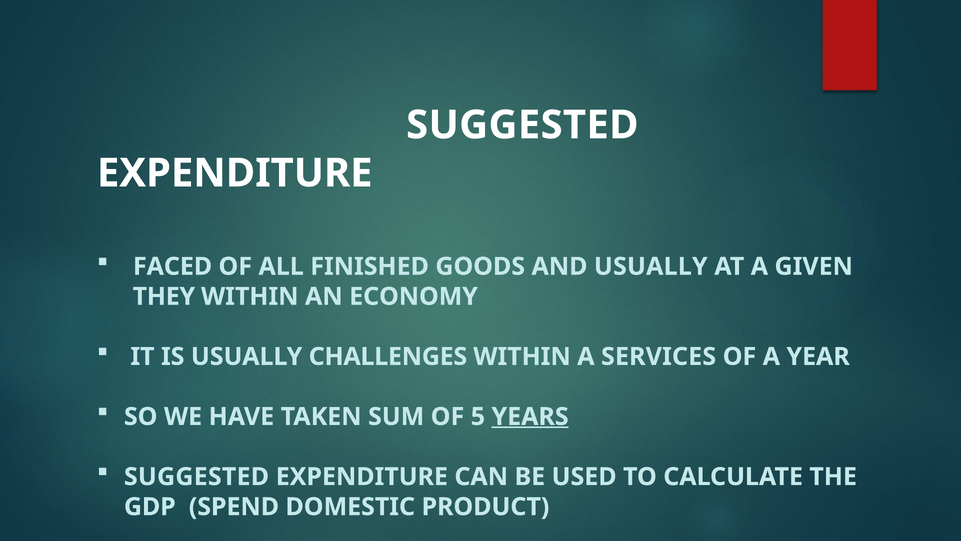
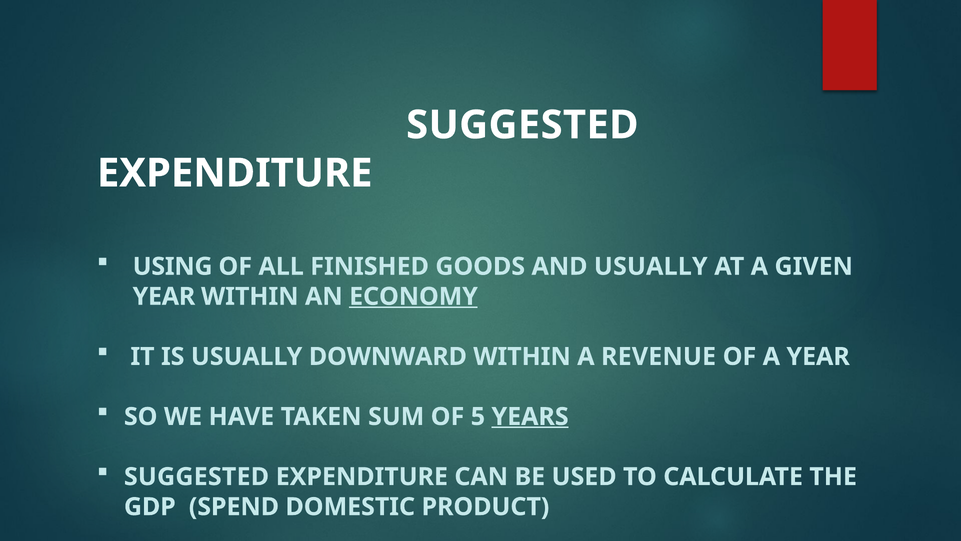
FACED: FACED -> USING (173, 266)
THEY: THEY -> YEAR (164, 296)
ECONOMY underline: none -> present (414, 296)
CHALLENGES: CHALLENGES -> DOWNWARD (388, 356)
SERVICES: SERVICES -> REVENUE (659, 356)
